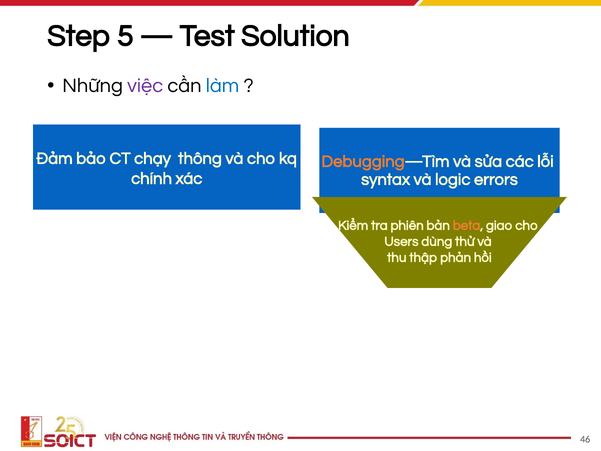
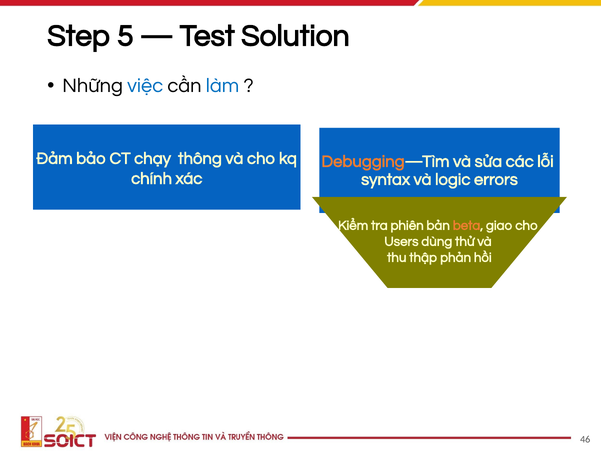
việc colour: purple -> blue (145, 86)
